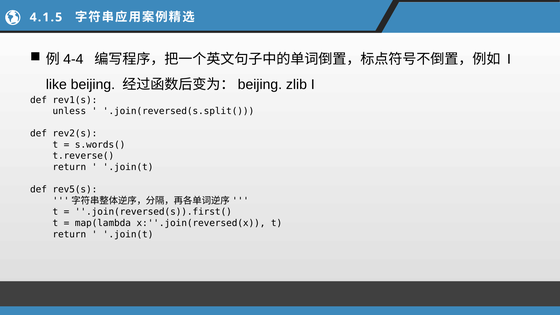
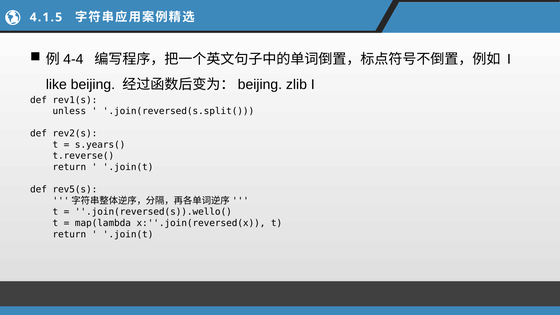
s.words(: s.words( -> s.years( (100, 145)
.join(reversed(s)).first(: .join(reversed(s)).first( -> .join(reversed(s)).wello( (153, 212)
